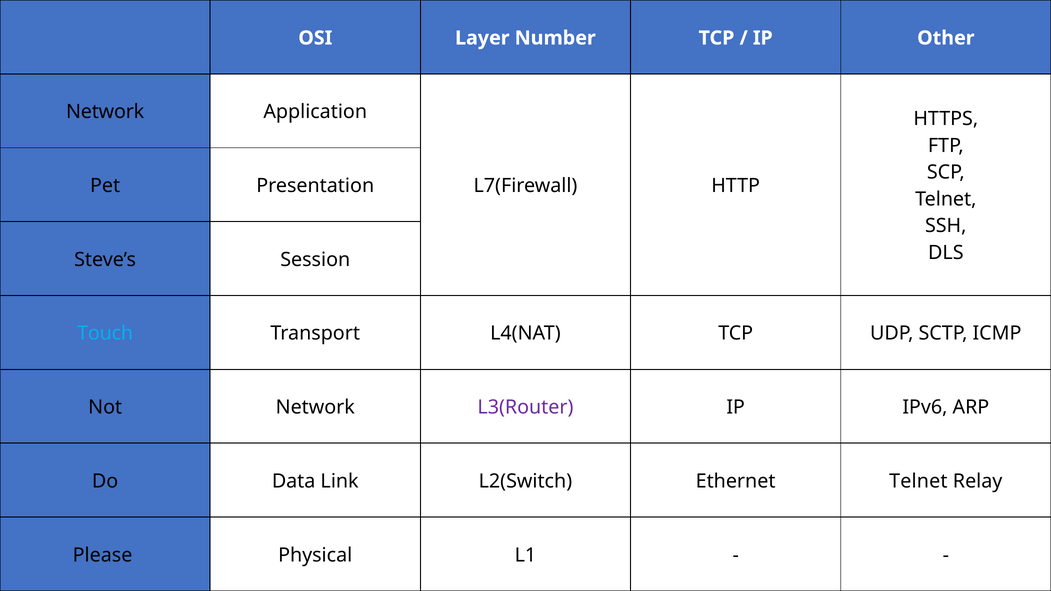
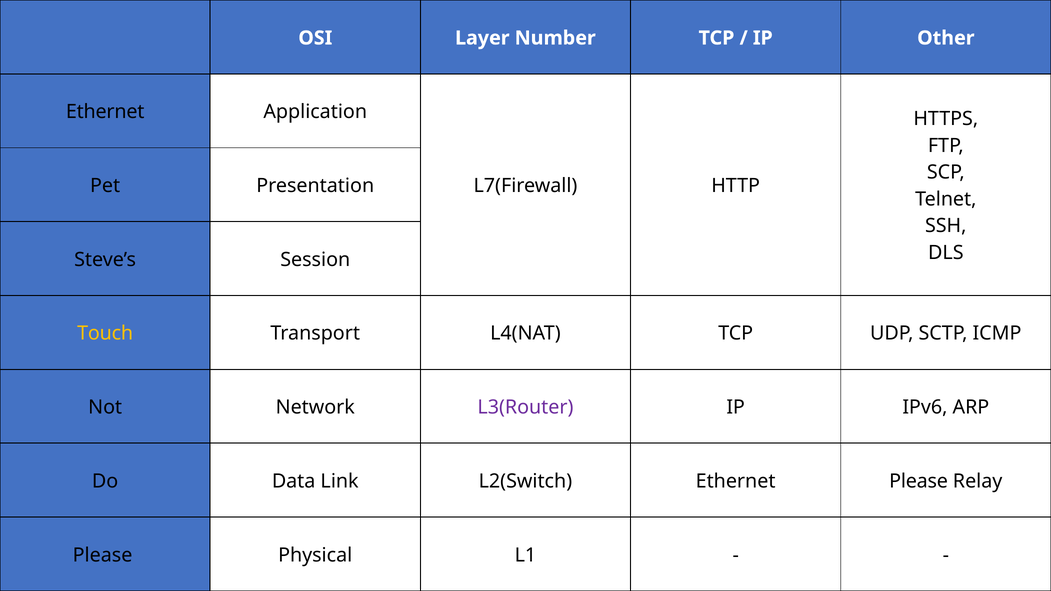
Network: Network -> Ethernet (105, 112)
Touch colour: light blue -> yellow (105, 334)
Ethernet Telnet: Telnet -> Please (919, 481)
